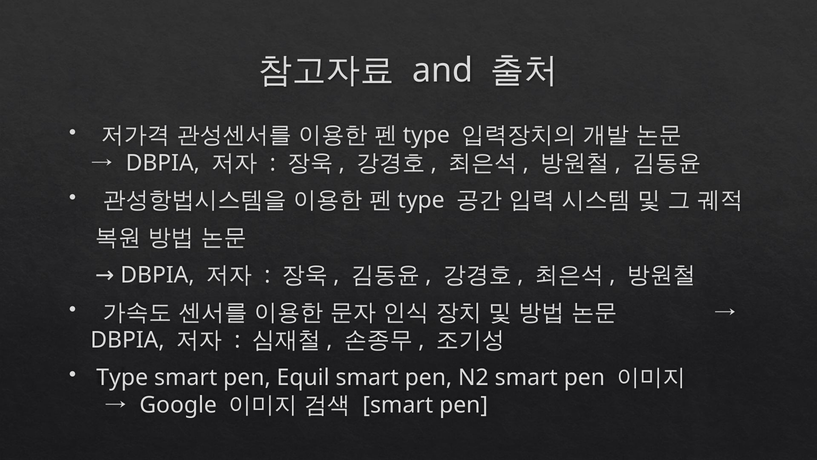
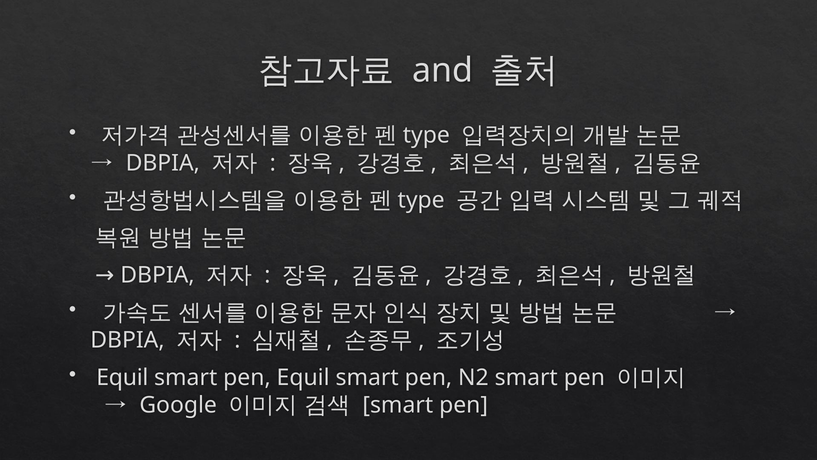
Type: Type -> Equil (122, 377)
